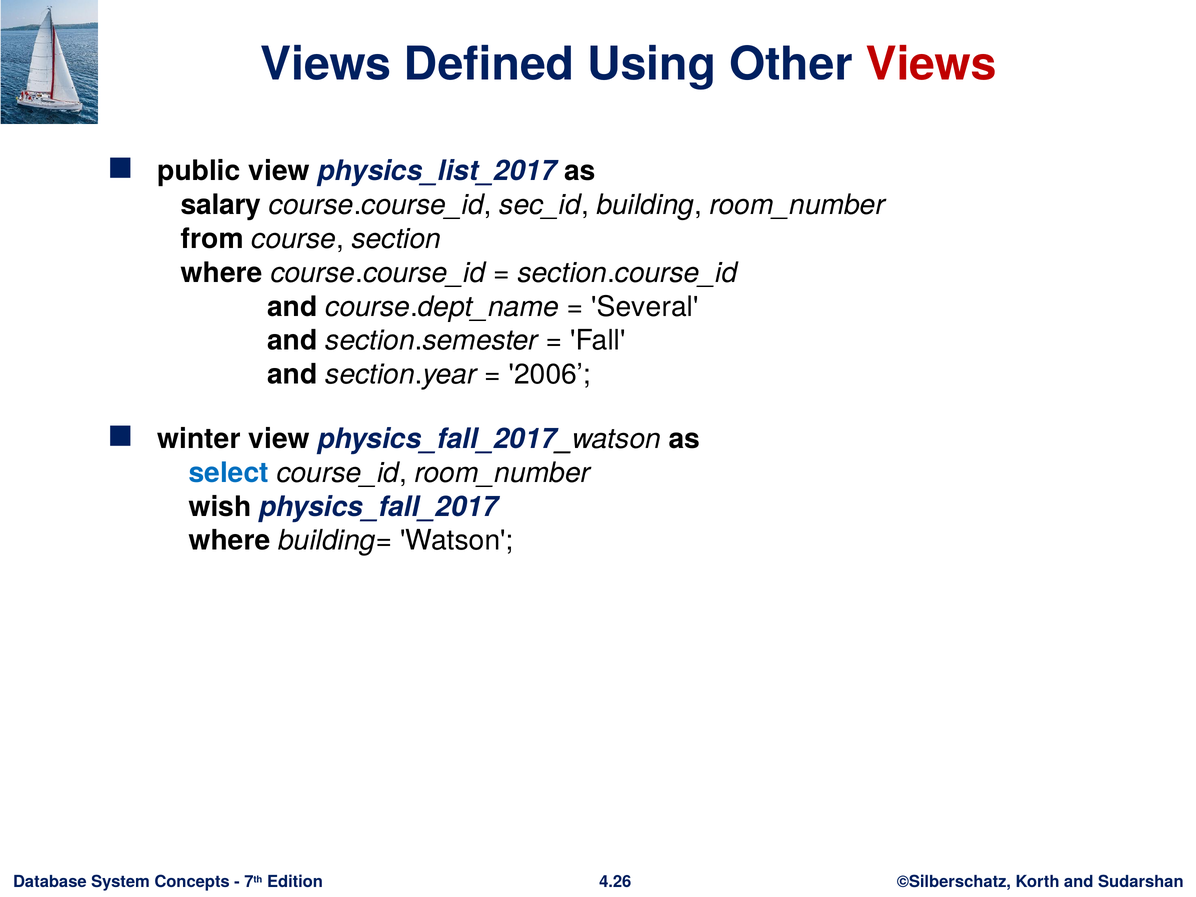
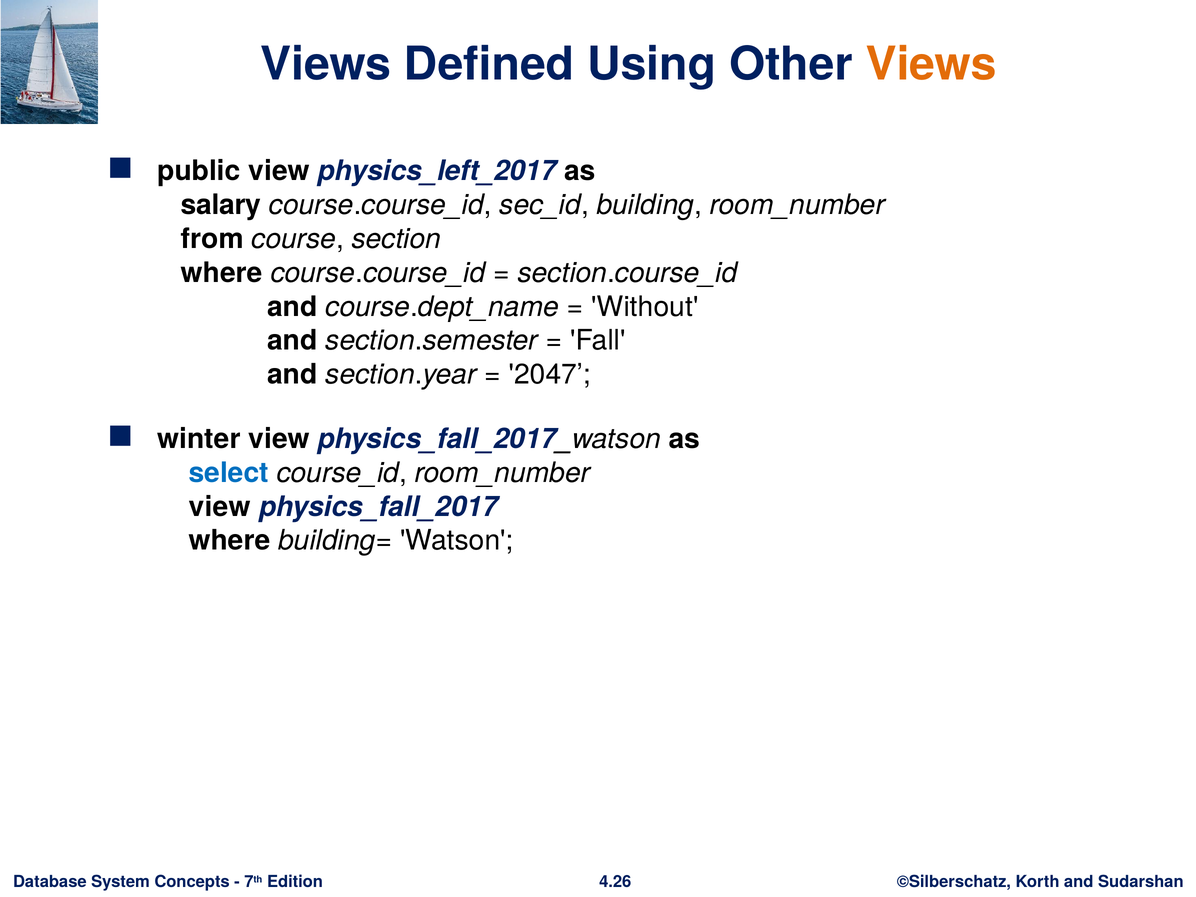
Views colour: red -> orange (931, 64)
physics_list_2017: physics_list_2017 -> physics_left_2017 (437, 171)
Several: Several -> Without (645, 307)
2006: 2006 -> 2047 (550, 375)
wish: wish -> view (220, 507)
